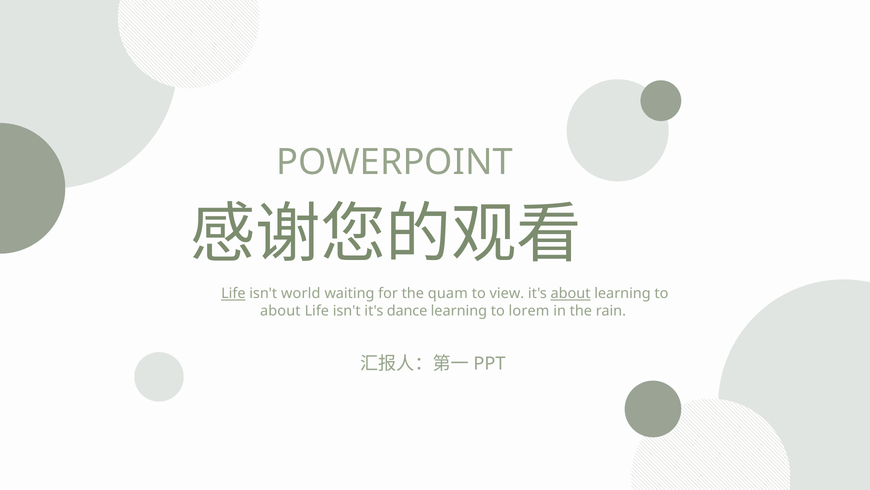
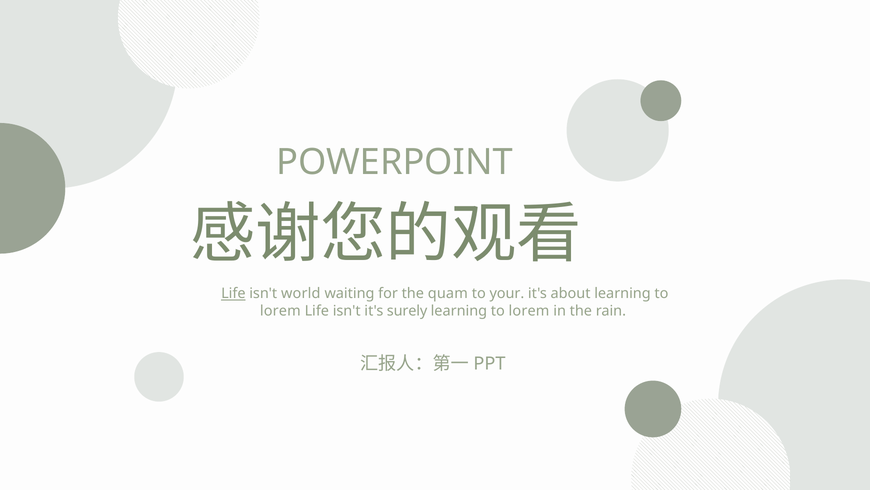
view: view -> your (507, 293)
about underline: present -> none (571, 293)
about: about -> lorem (280, 311)
dance: dance -> surely (407, 311)
